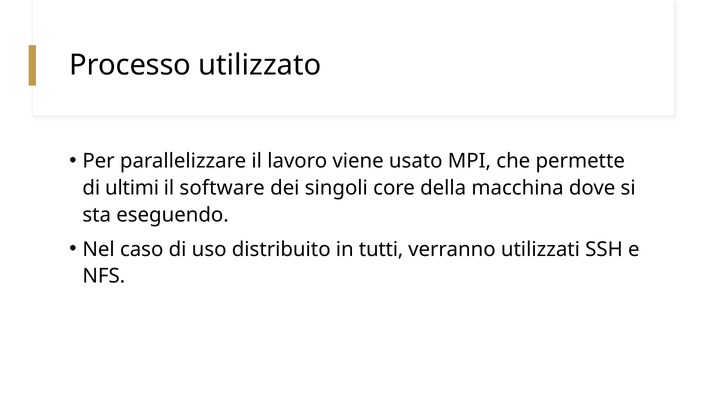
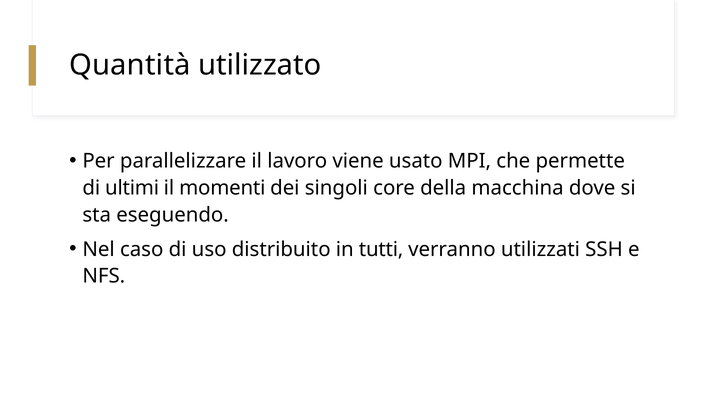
Processo: Processo -> Quantità (130, 65)
software: software -> momenti (222, 188)
